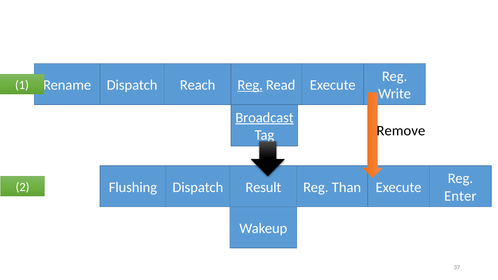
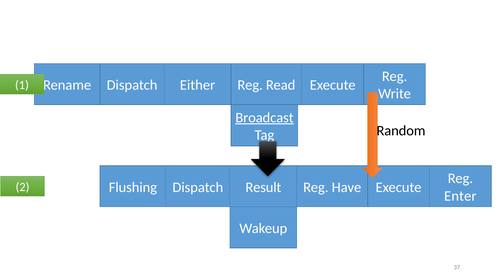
Reach: Reach -> Either (198, 85)
Reg underline: present -> none (250, 85)
Remove: Remove -> Random (401, 131)
Than: Than -> Have (346, 187)
